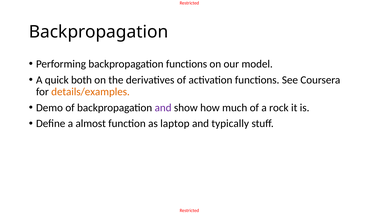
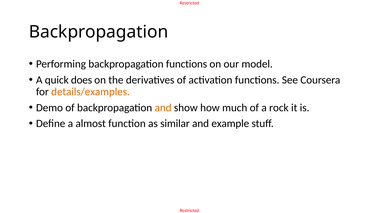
both: both -> does (82, 80)
and colour: purple -> orange (163, 108)
laptop: laptop -> similar (175, 124)
typically: typically -> example (230, 124)
